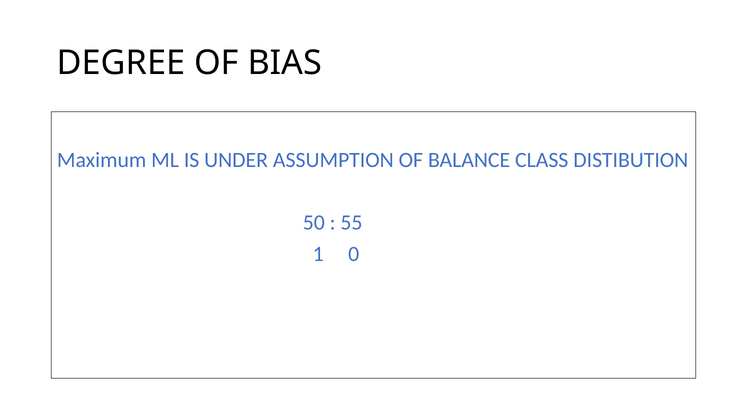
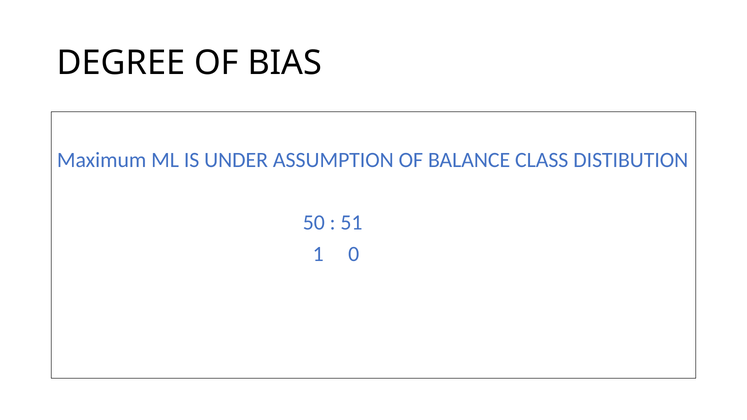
55: 55 -> 51 (351, 223)
